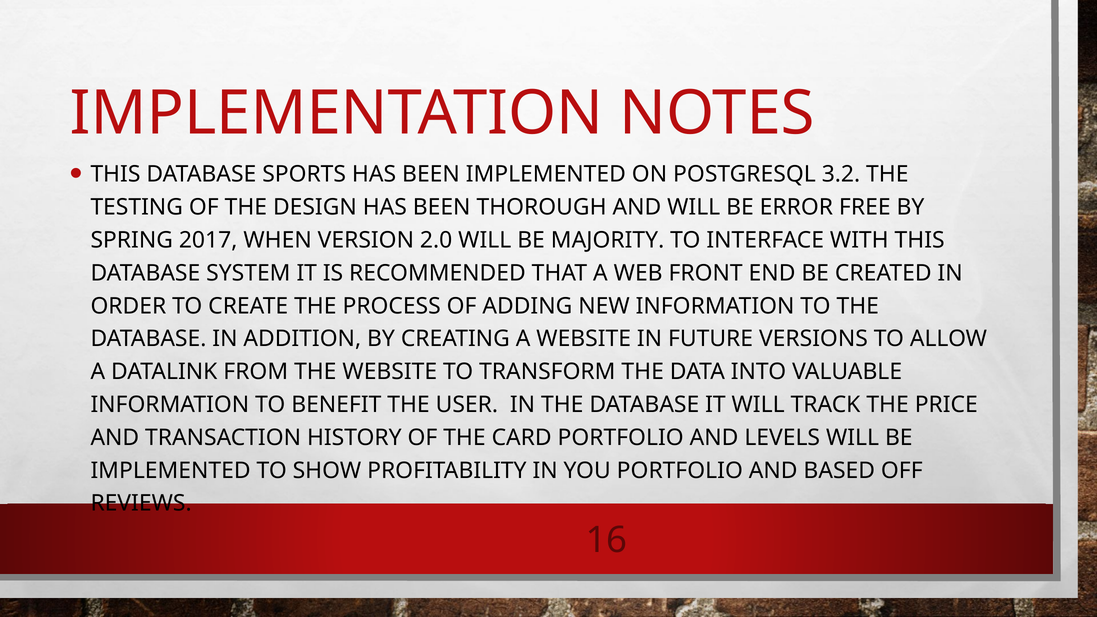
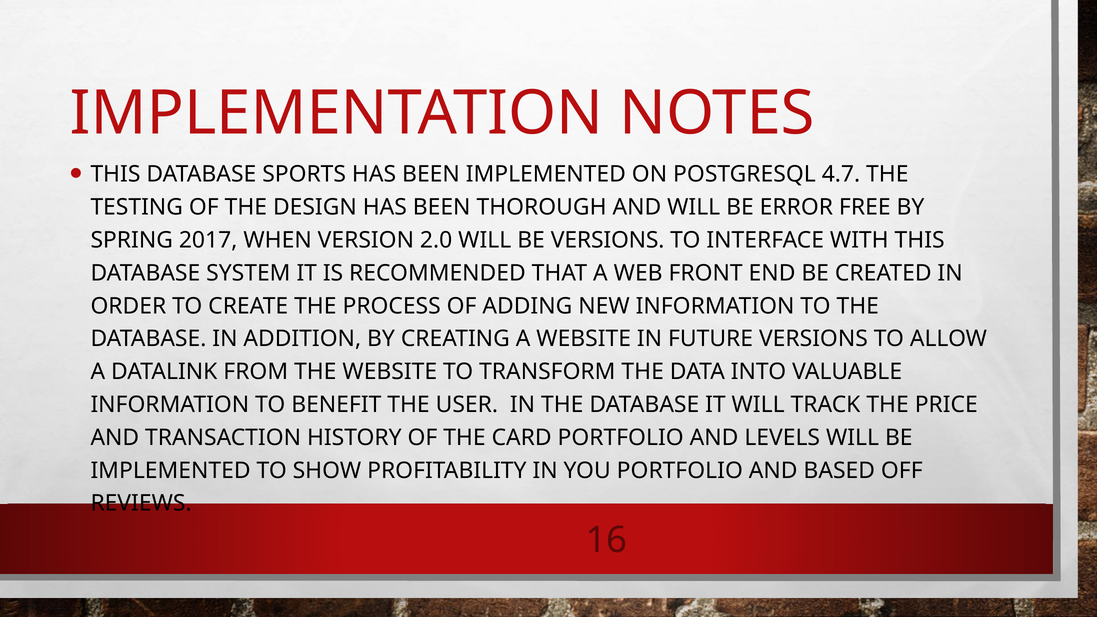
3.2: 3.2 -> 4.7 (841, 174)
BE MAJORITY: MAJORITY -> VERSIONS (608, 240)
